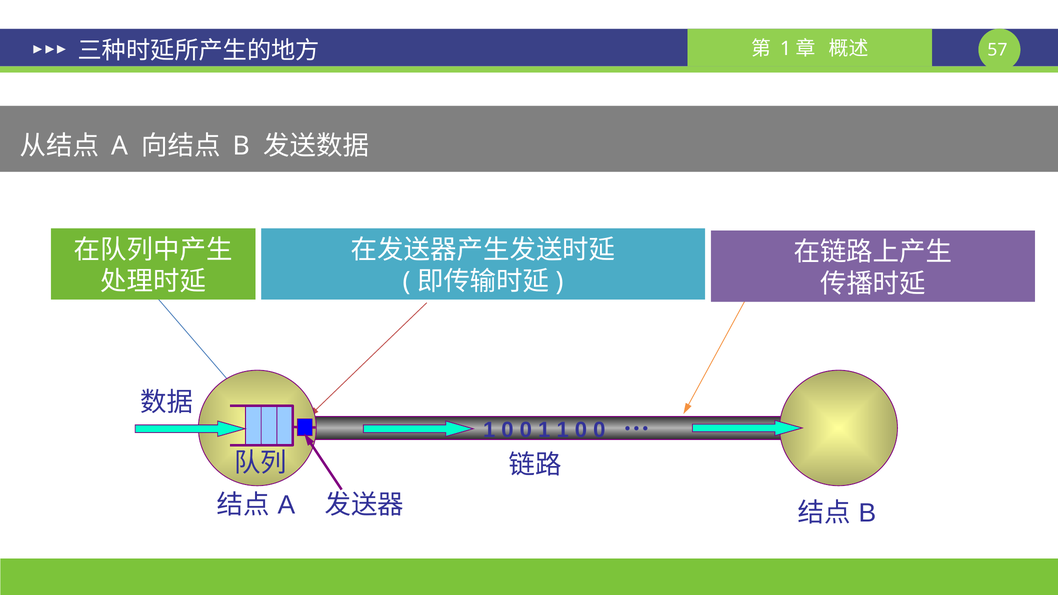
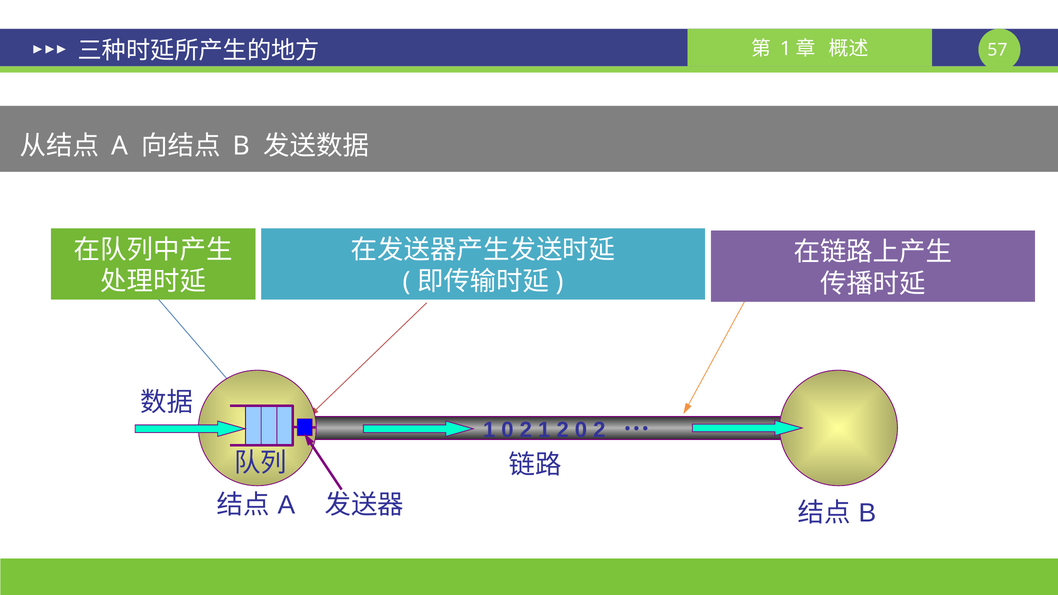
0: 0 -> 2 (526, 430)
1 1: 1 -> 2 (563, 430)
0: 0 -> 2 (599, 430)
